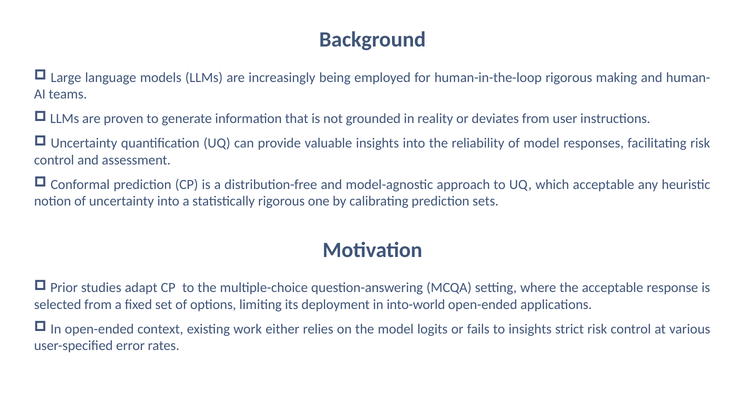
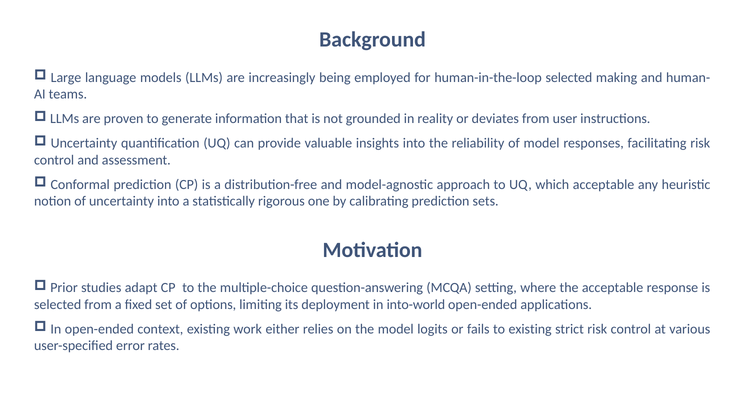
human-in-the-loop rigorous: rigorous -> selected (569, 77)
to insights: insights -> existing (530, 329)
